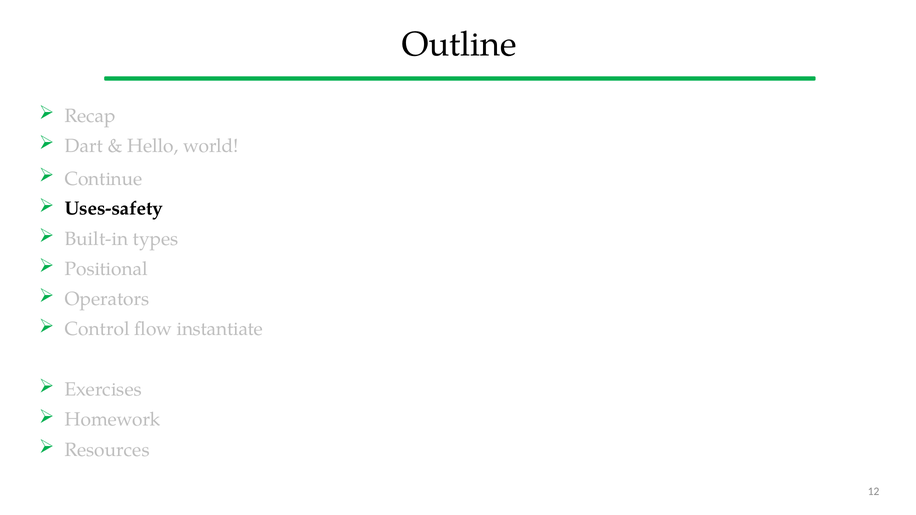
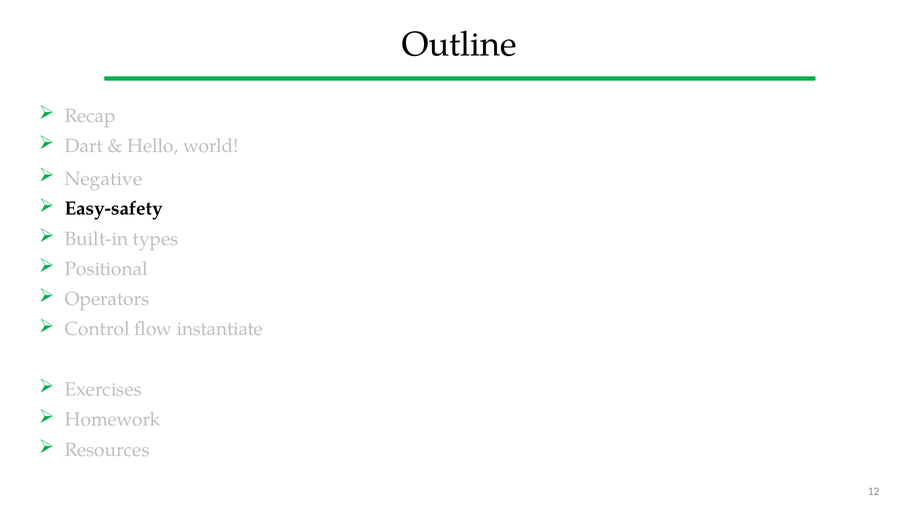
Continue: Continue -> Negative (103, 179)
Uses-safety: Uses-safety -> Easy-safety (114, 209)
